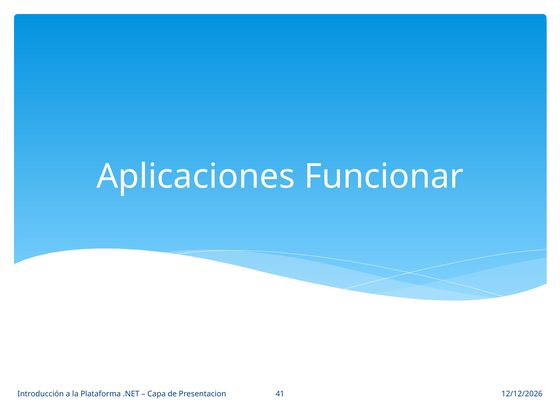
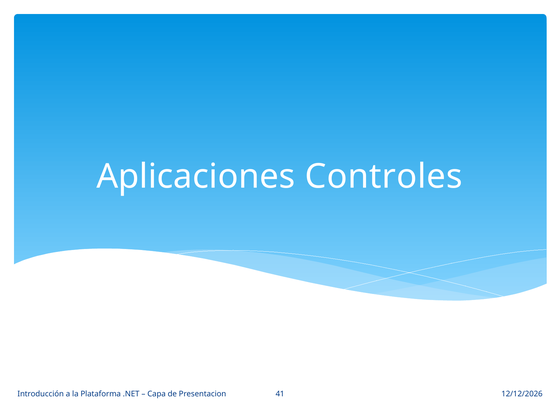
Funcionar: Funcionar -> Controles (384, 177)
